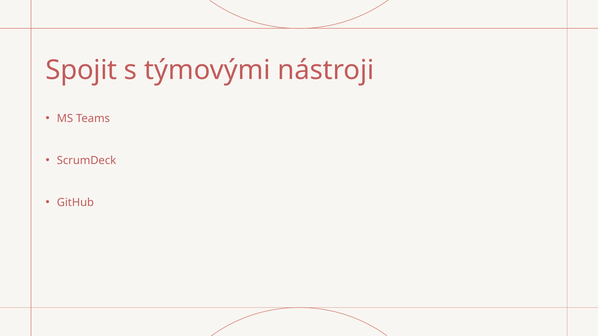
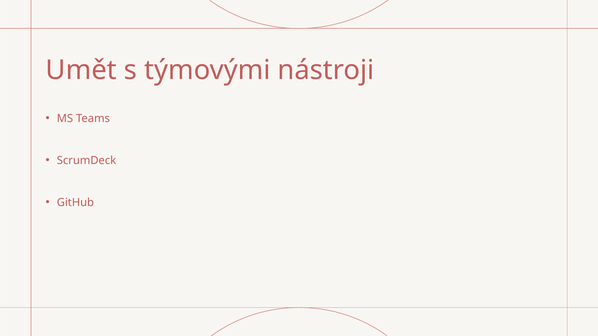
Spojit: Spojit -> Umět (81, 70)
